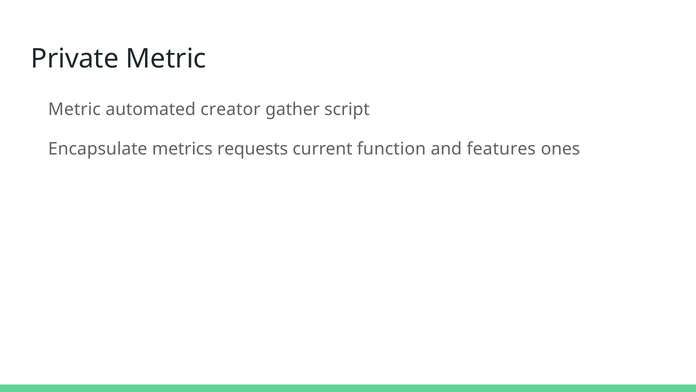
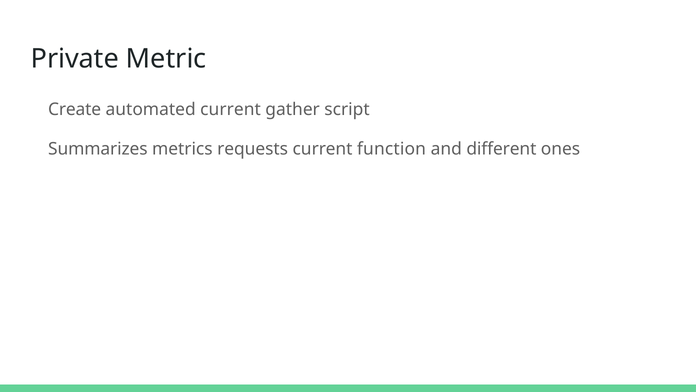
Metric: Metric -> Create (75, 109)
automated creator: creator -> current (231, 109)
Encapsulate: Encapsulate -> Summarizes (98, 149)
features: features -> different (501, 149)
